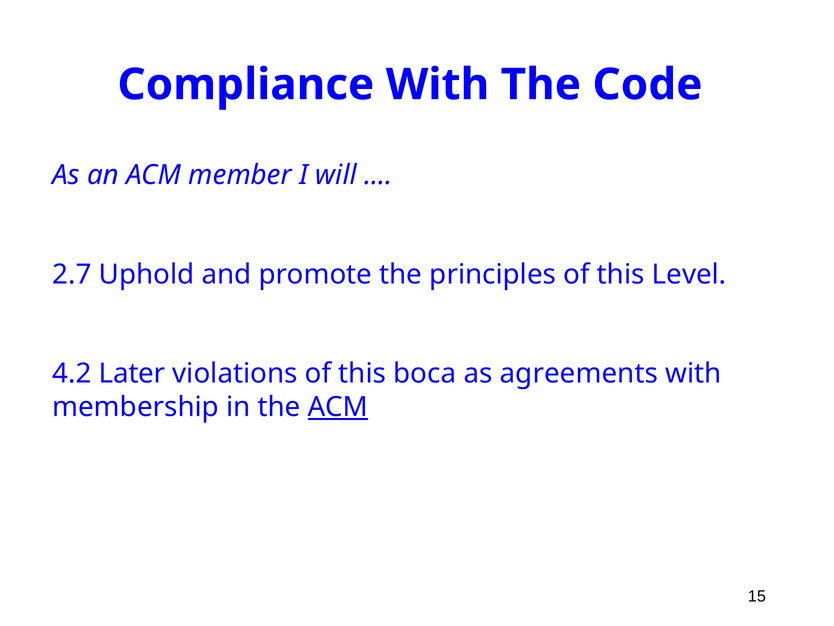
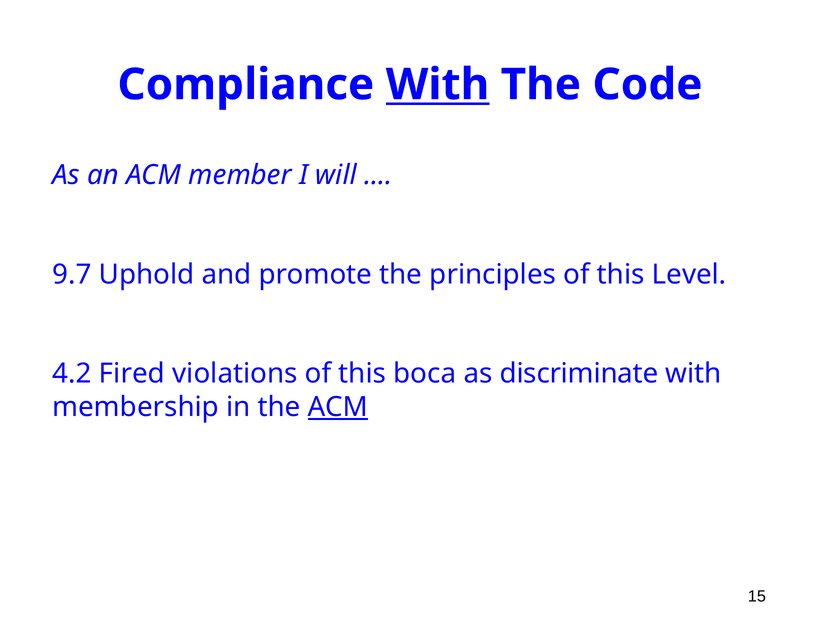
With underline: none -> present (438, 85)
2.7: 2.7 -> 9.7 (72, 274)
Later: Later -> Fired (132, 373)
agreements: agreements -> discriminate (579, 373)
